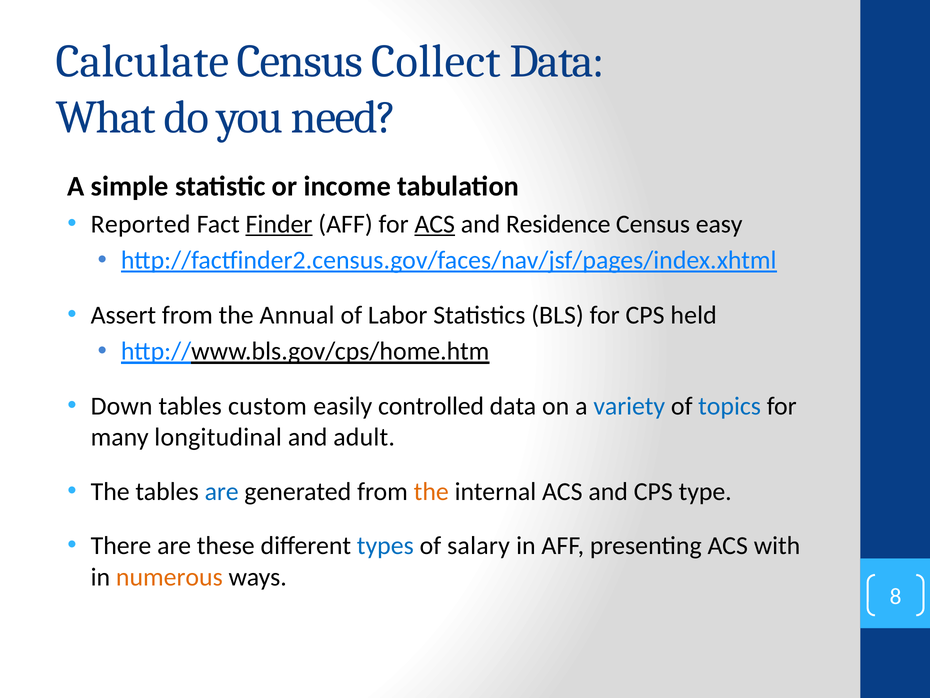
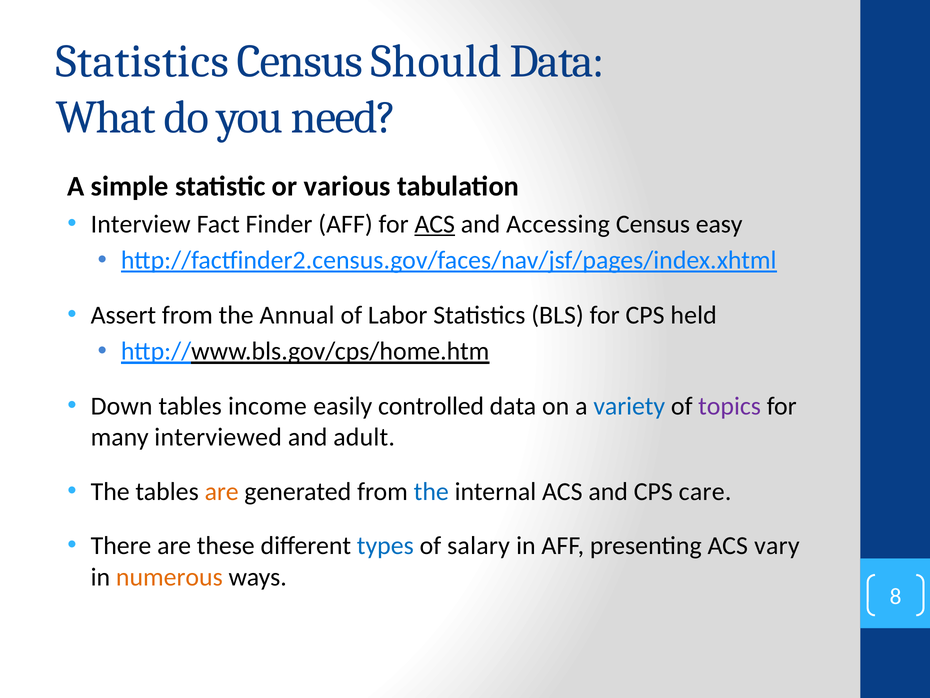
Calculate: Calculate -> Statistics (142, 61)
Collect: Collect -> Should (436, 61)
income: income -> various (347, 186)
Reported: Reported -> Interview (141, 224)
Finder underline: present -> none (279, 224)
Residence: Residence -> Accessing (558, 224)
custom: custom -> income (267, 406)
topics colour: blue -> purple (730, 406)
longitudinal: longitudinal -> interviewed (218, 437)
are colour: blue -> orange (222, 491)
the colour: orange -> blue (431, 491)
type: type -> care (705, 491)
with: with -> vary (777, 546)
